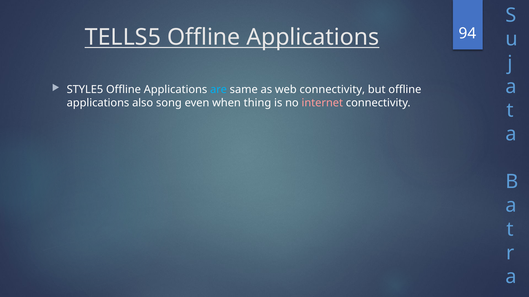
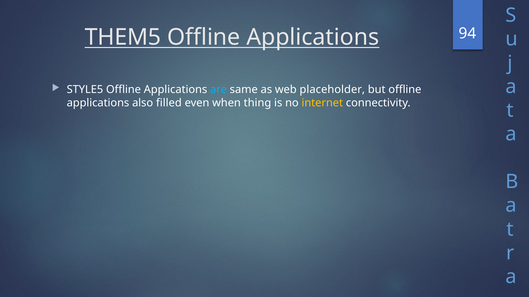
TELLS5: TELLS5 -> THEM5 (123, 37)
web connectivity: connectivity -> placeholder (332, 90)
song: song -> filled (169, 103)
internet colour: pink -> yellow (322, 103)
